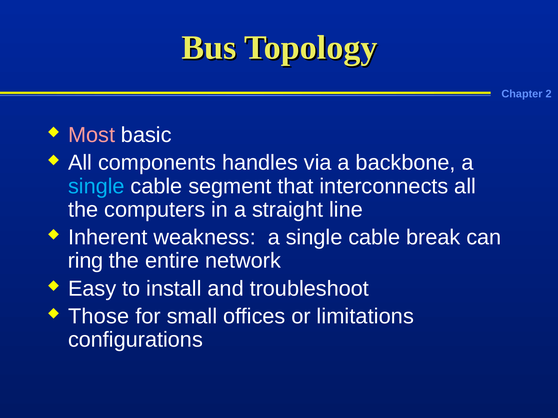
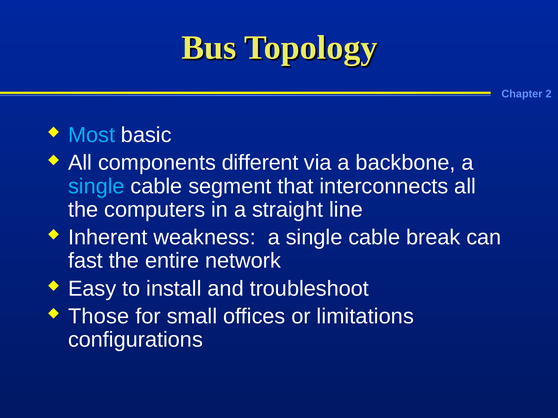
Most colour: pink -> light blue (92, 135)
handles: handles -> different (260, 163)
ring: ring -> fast (86, 261)
